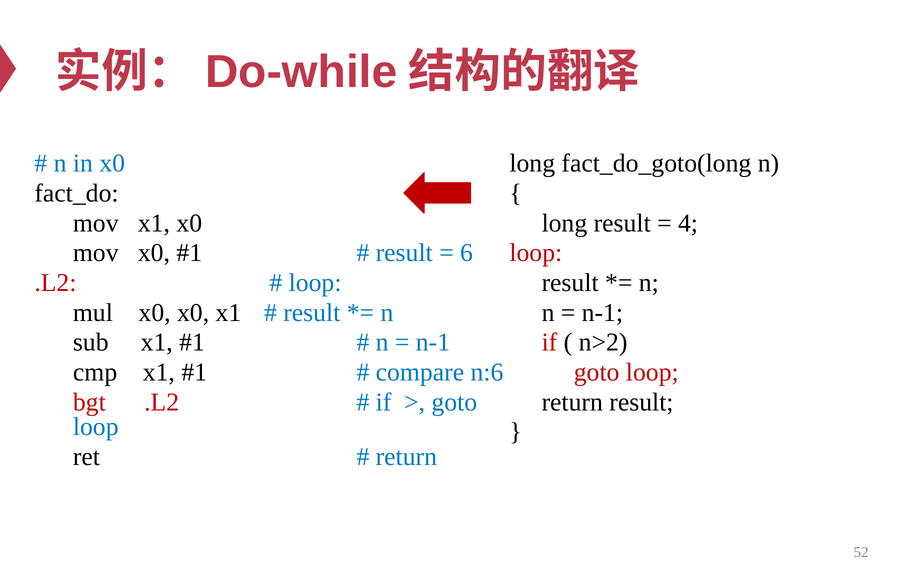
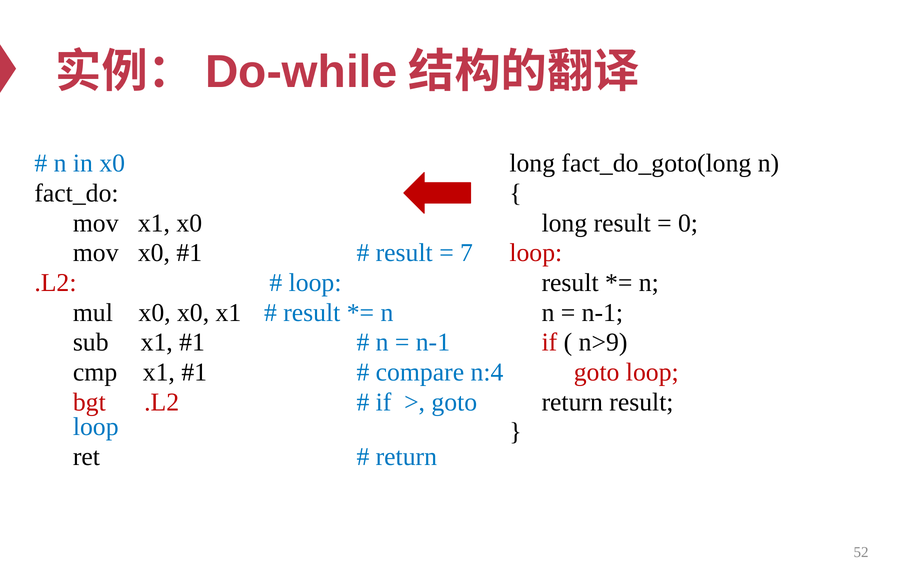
4: 4 -> 0 (688, 223)
6: 6 -> 7 (466, 253)
n>2: n>2 -> n>9 (603, 342)
n:6: n:6 -> n:4 (487, 372)
